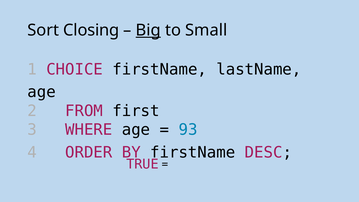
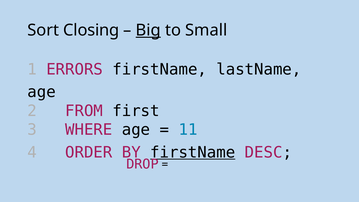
CHOICE: CHOICE -> ERRORS (75, 69)
93: 93 -> 11 (188, 130)
firstName underline: none -> present (193, 152)
TRUE: TRUE -> DROP (142, 164)
